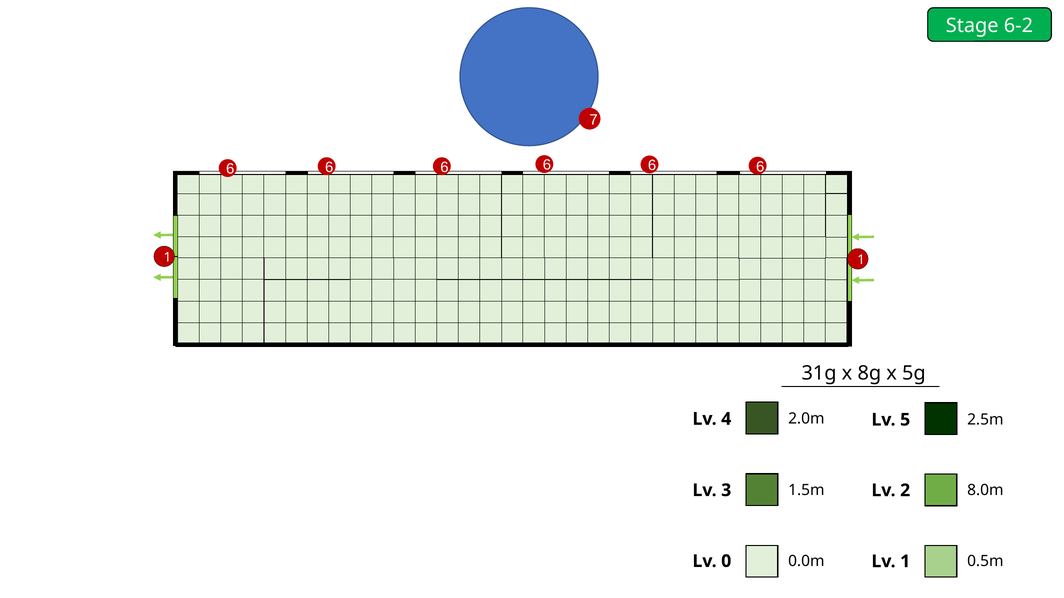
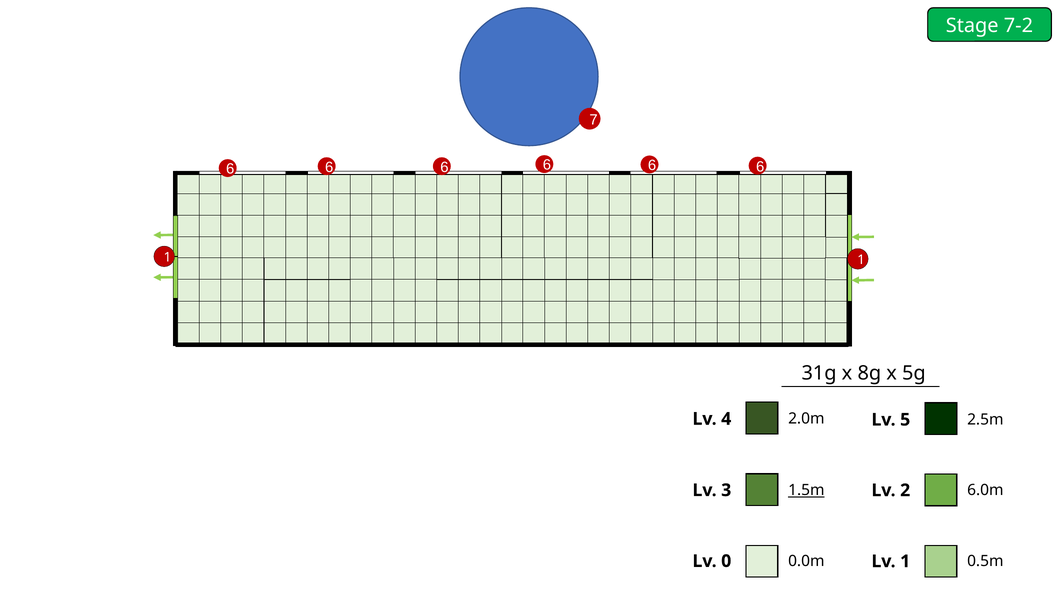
6-2: 6-2 -> 7-2 (1018, 26)
1.5m underline: none -> present (806, 491)
8.0m: 8.0m -> 6.0m (985, 491)
